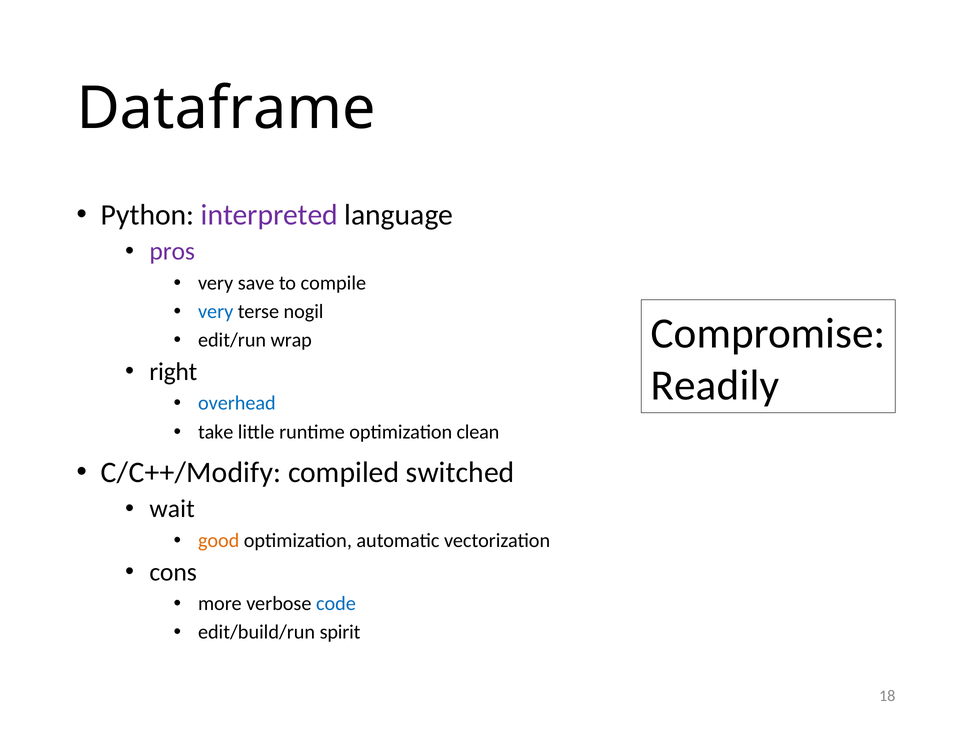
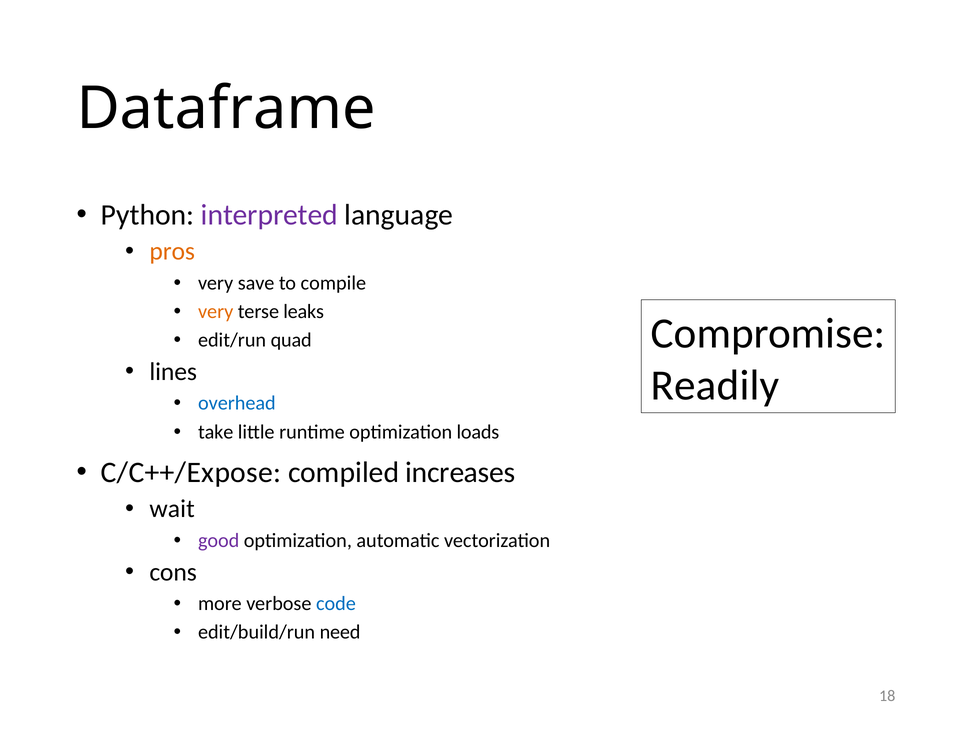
pros colour: purple -> orange (172, 251)
very colour: blue -> orange (216, 312)
nogil: nogil -> leaks (304, 312)
wrap: wrap -> quad (291, 340)
right: right -> lines (173, 372)
clean: clean -> loads (478, 432)
C/C++/Modify: C/C++/Modify -> C/C++/Expose (191, 472)
switched: switched -> increases (460, 472)
good colour: orange -> purple (219, 541)
spirit: spirit -> need (340, 632)
